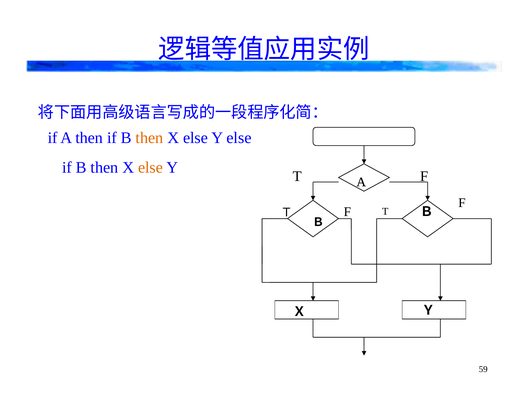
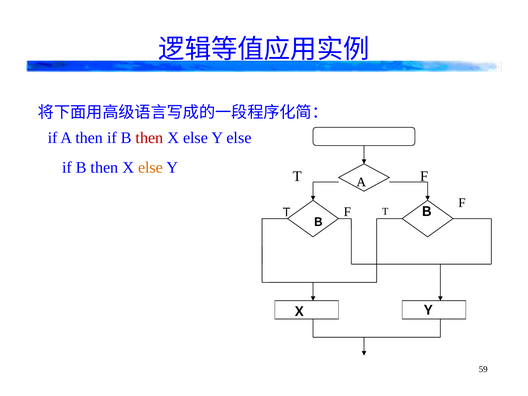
then colour: orange -> red (150, 138)
